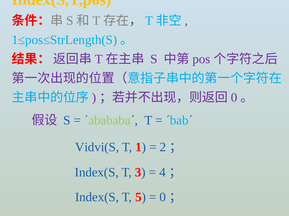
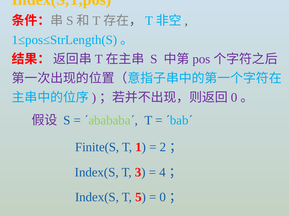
Vidvi(S: Vidvi(S -> Finite(S (97, 148)
